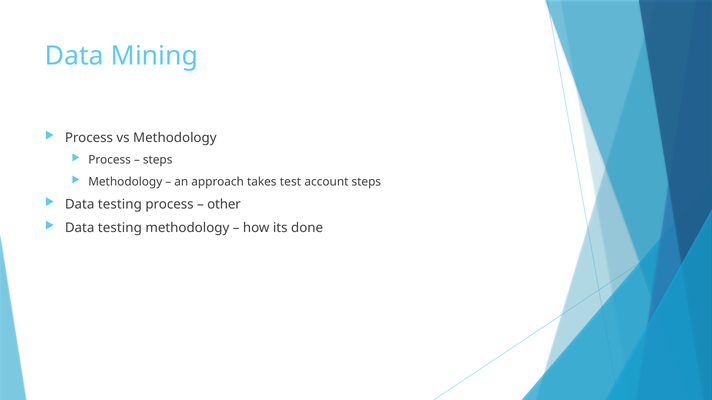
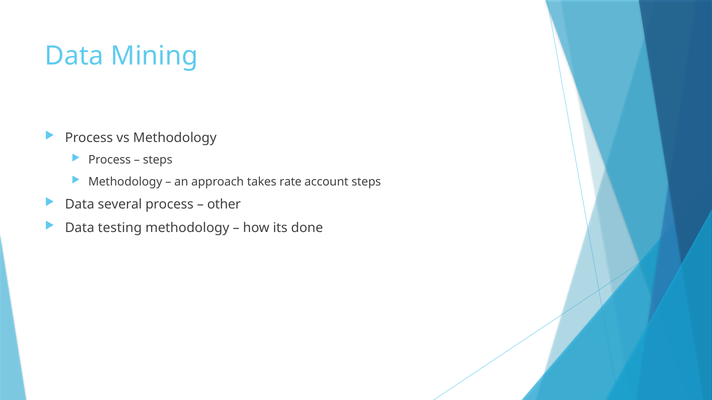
test: test -> rate (291, 182)
testing: testing -> several (120, 205)
